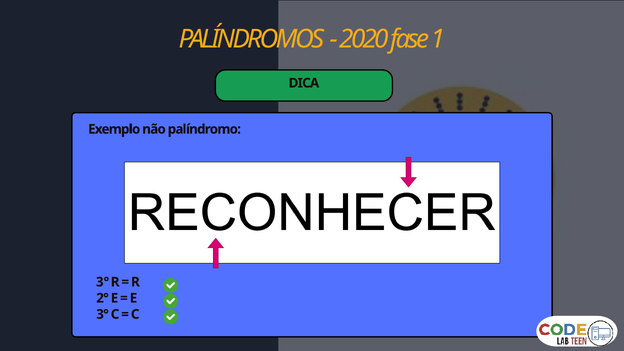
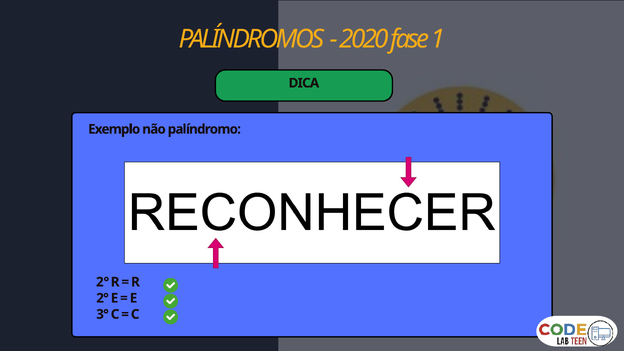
3°: 3° -> 2° (103, 282)
